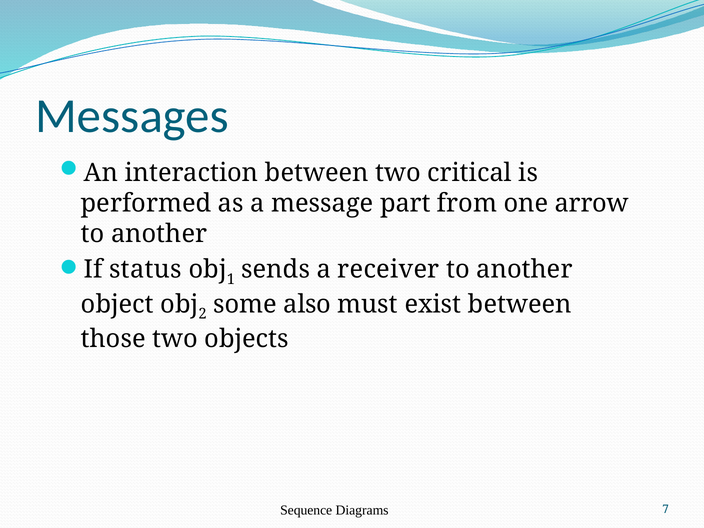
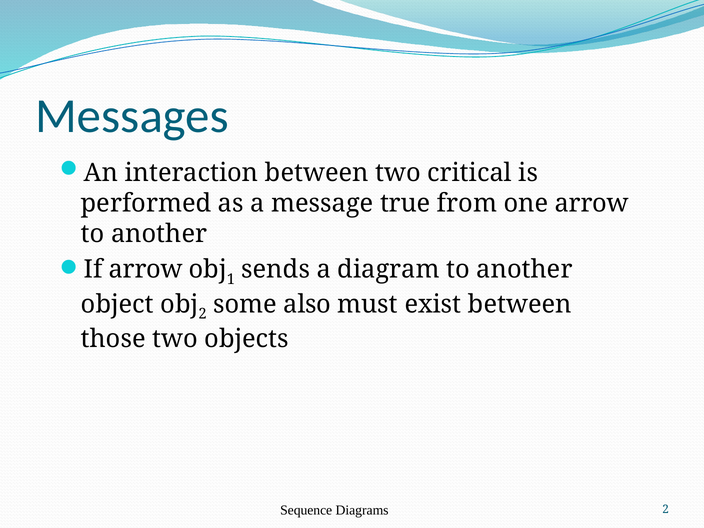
part: part -> true (405, 204)
If status: status -> arrow (146, 270)
receiver: receiver -> diagram (389, 270)
Diagrams 7: 7 -> 2 (666, 509)
